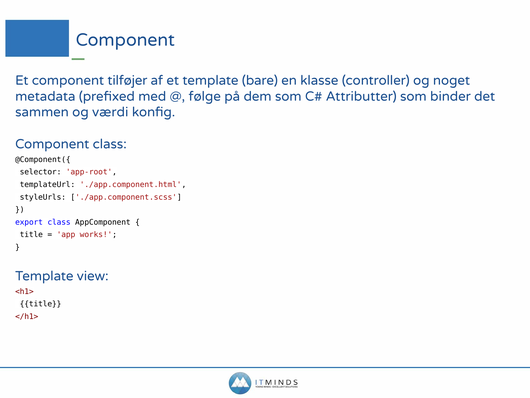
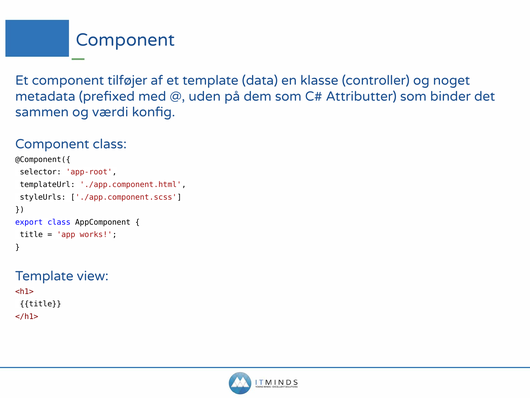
bare: bare -> data (260, 80)
følge: følge -> uden (205, 96)
